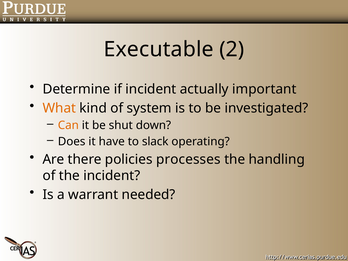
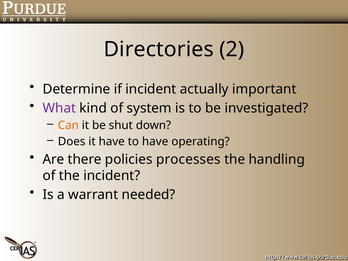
Executable: Executable -> Directories (159, 49)
What colour: orange -> purple (59, 108)
to slack: slack -> have (155, 142)
